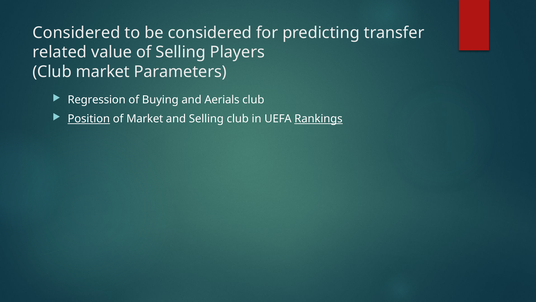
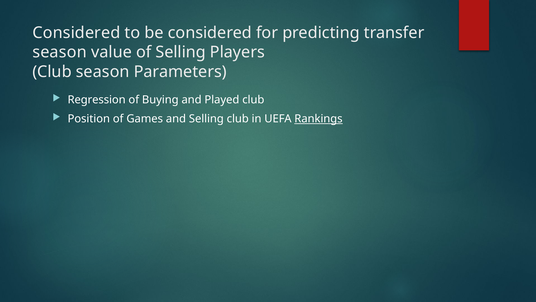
related: related -> season (60, 52)
Club market: market -> season (103, 72)
Aerials: Aerials -> Played (222, 100)
Position underline: present -> none (89, 119)
of Market: Market -> Games (145, 119)
